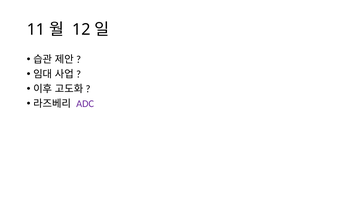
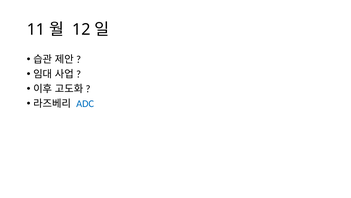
ADC colour: purple -> blue (85, 103)
